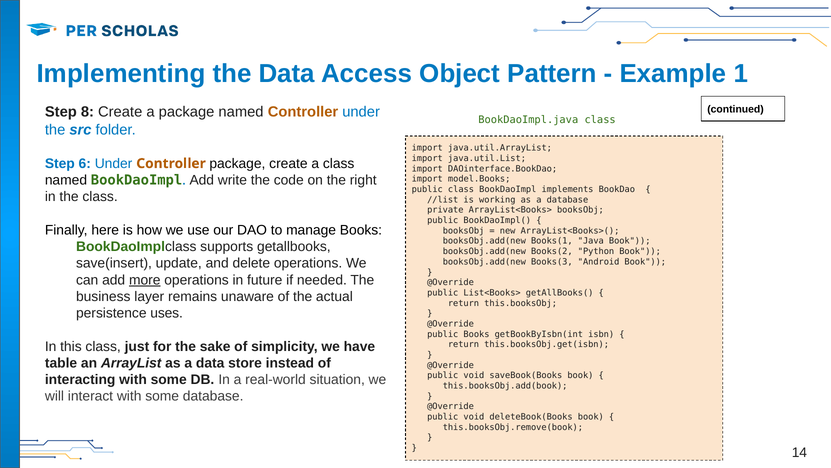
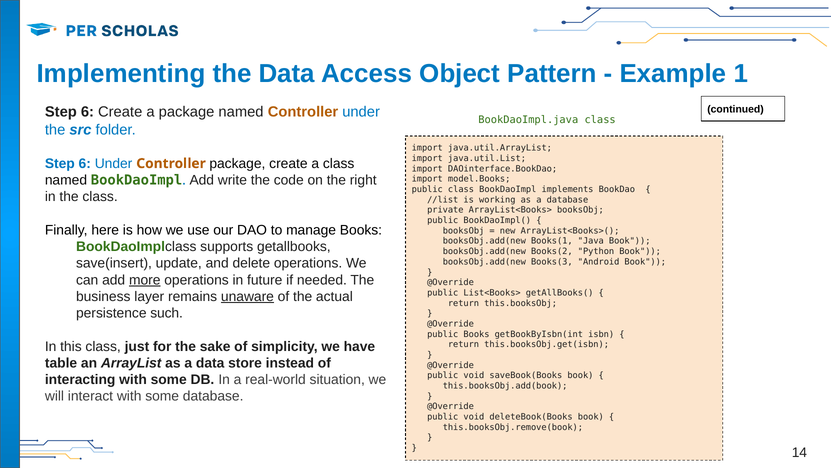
8: 8 -> 6 (87, 112)
unaware underline: none -> present (247, 296)
uses: uses -> such (167, 313)
